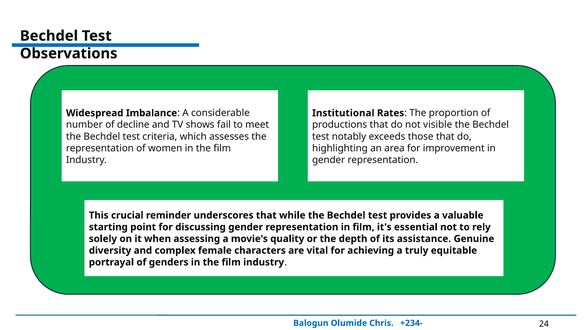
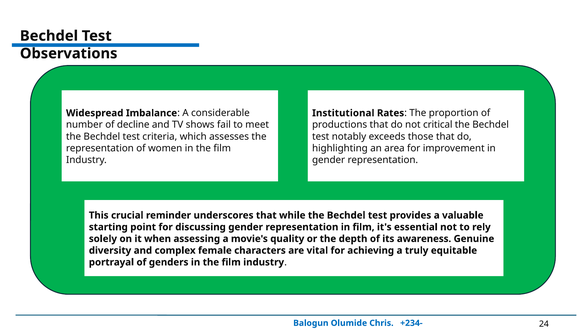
visible: visible -> critical (438, 125)
assistance: assistance -> awareness (424, 239)
